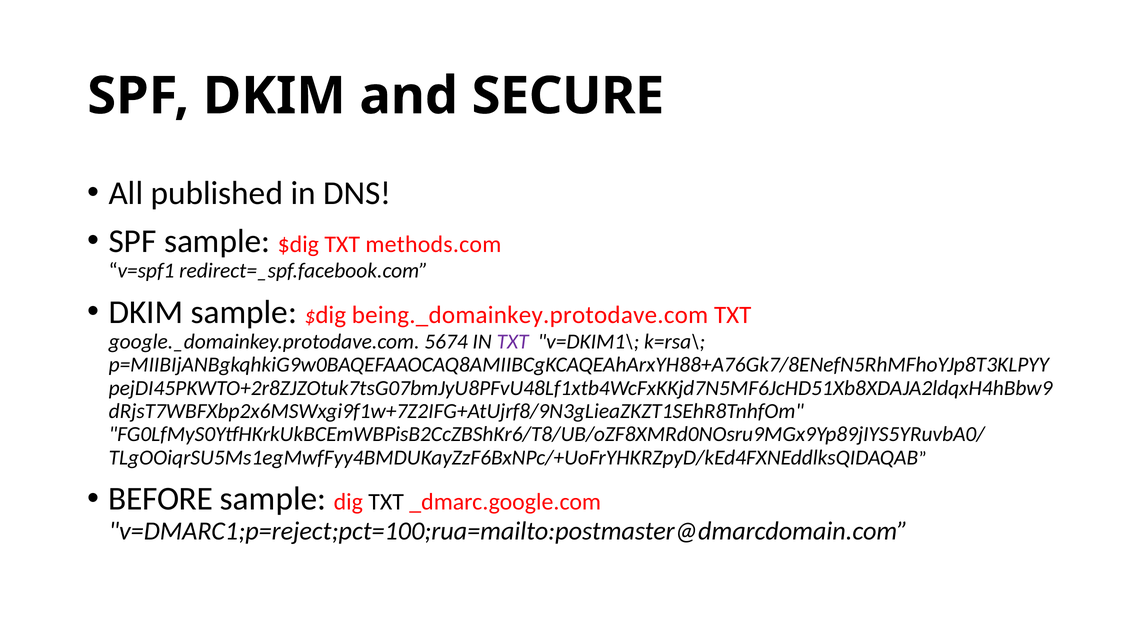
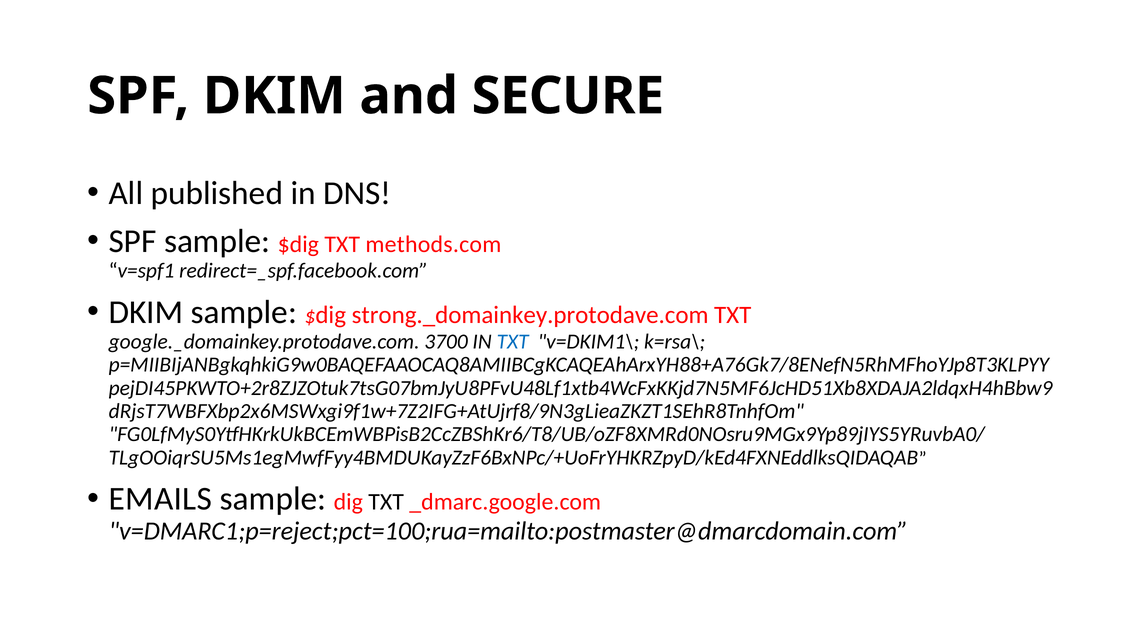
being._domainkey.protodave.com: being._domainkey.protodave.com -> strong._domainkey.protodave.com (530, 315)
5674: 5674 -> 3700 (446, 342)
TXT colour: purple -> blue (513, 342)
BEFORE: BEFORE -> EMAILS (160, 499)
